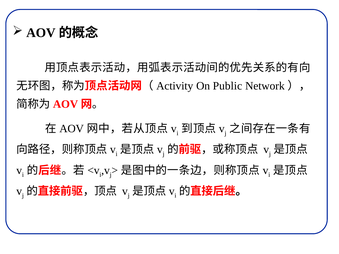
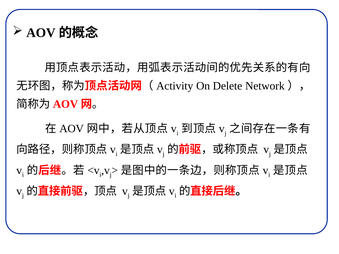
Public: Public -> Delete (228, 86)
